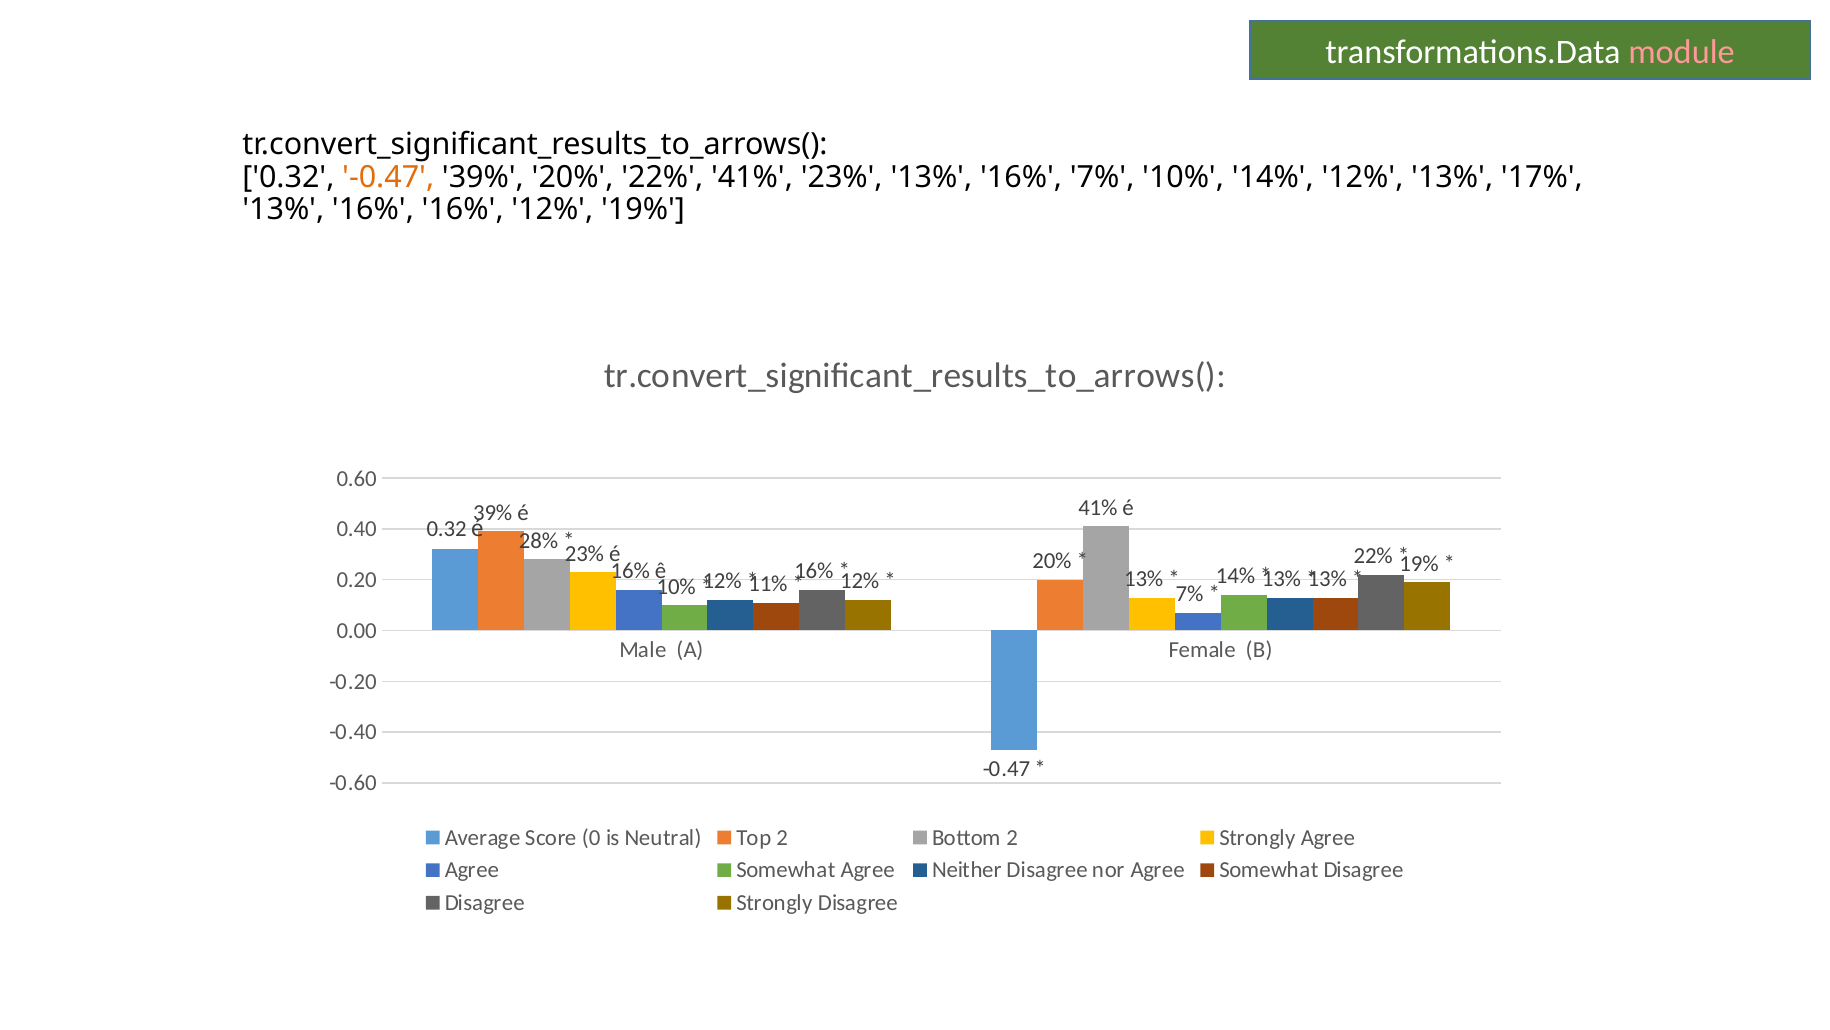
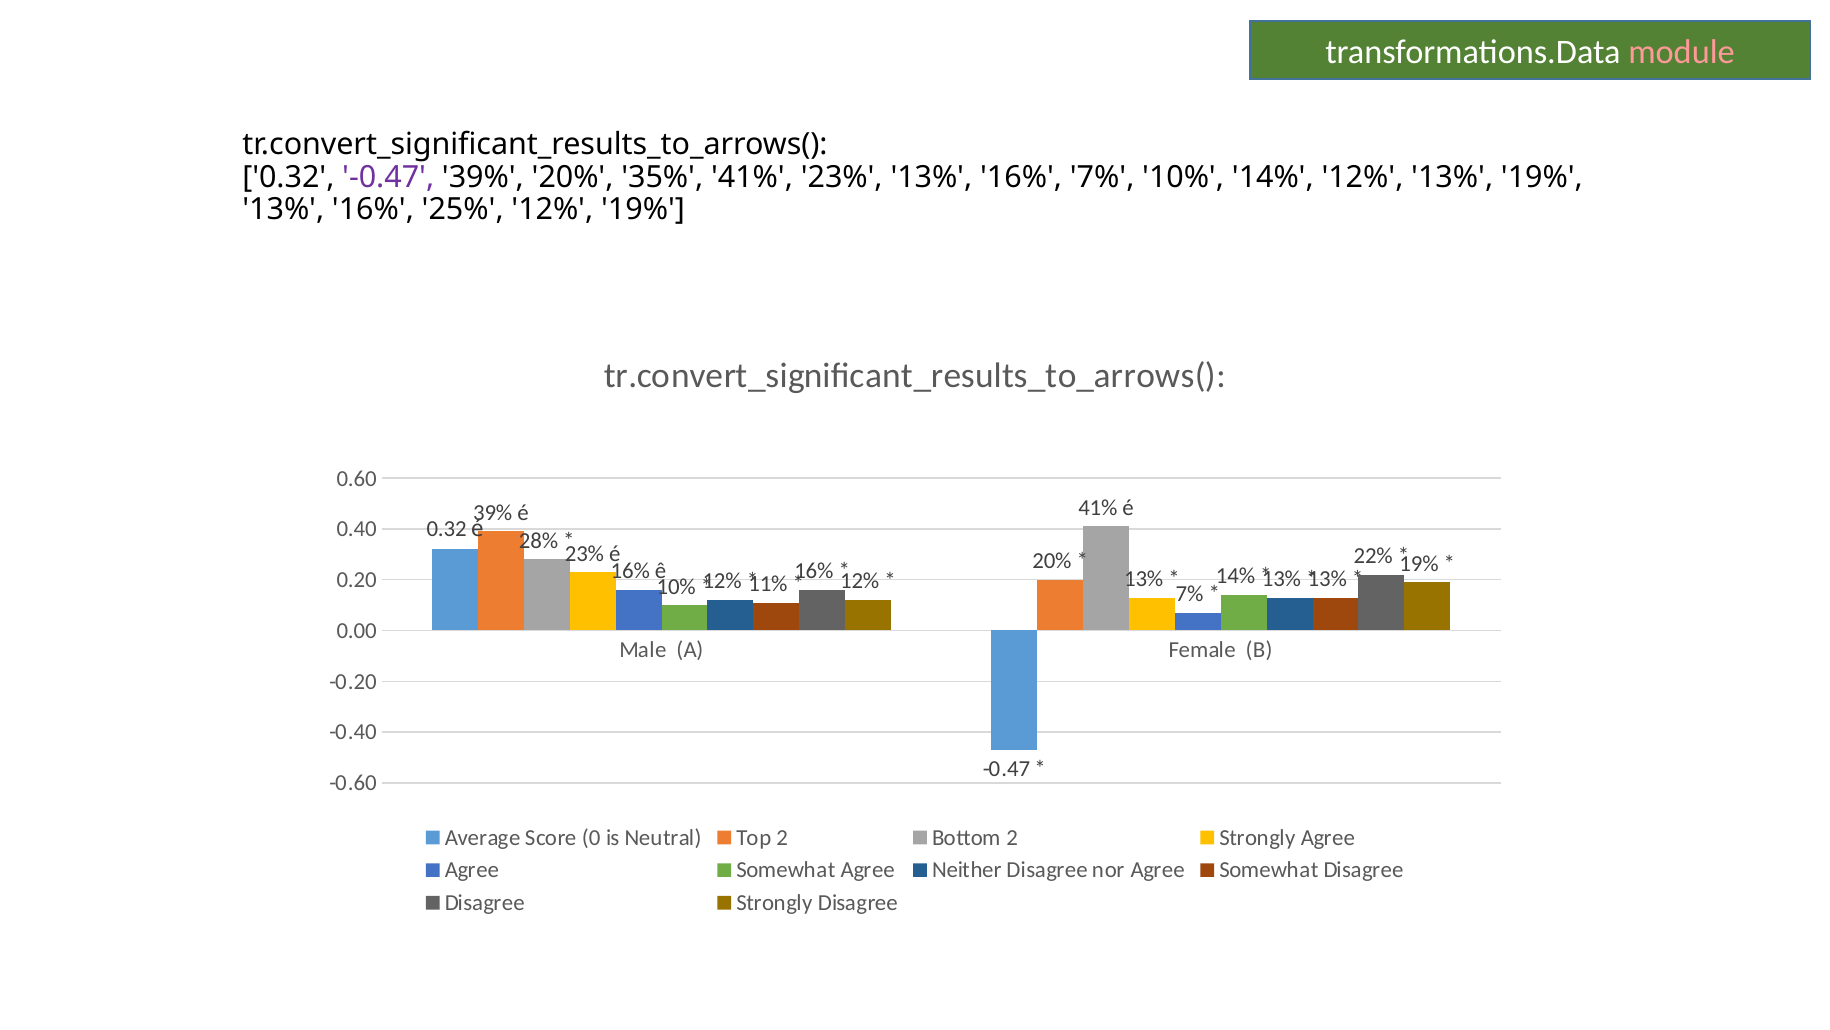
-0.47 colour: orange -> purple (388, 177)
20% 22%: 22% -> 35% (662, 177)
13% 17%: 17% -> 19% (1542, 177)
16% 16%: 16% -> 25% (463, 210)
